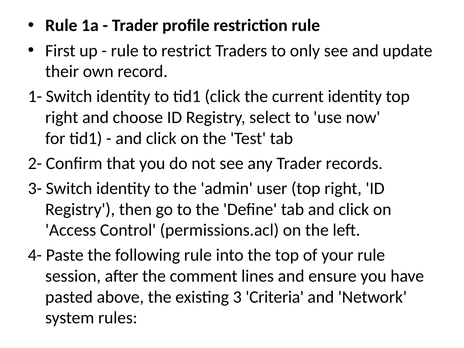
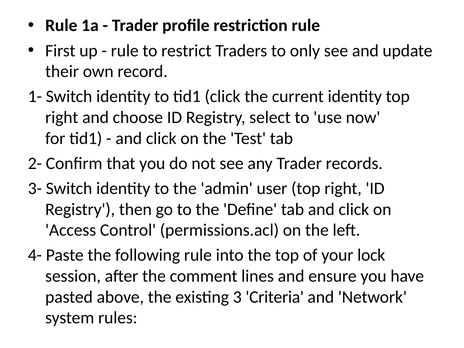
your rule: rule -> lock (371, 255)
